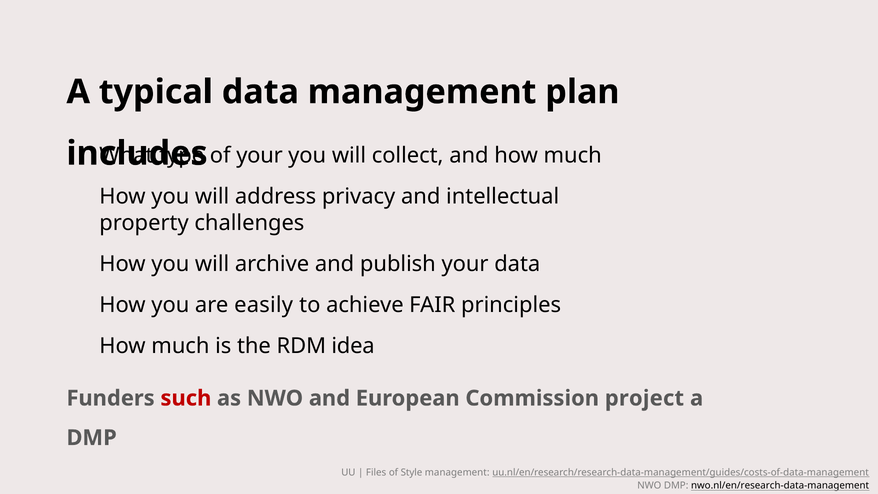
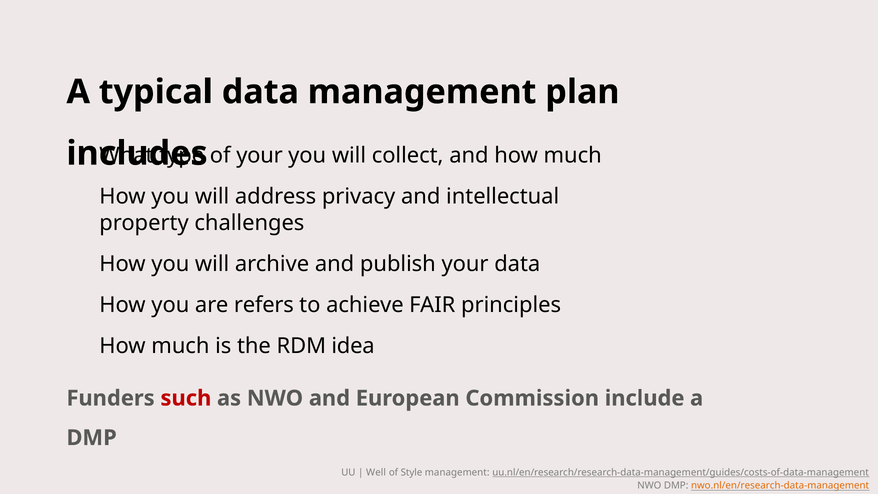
easily: easily -> refers (264, 305)
project: project -> include (645, 398)
Files: Files -> Well (376, 472)
nwo.nl/en/research-data-management colour: black -> orange (780, 486)
